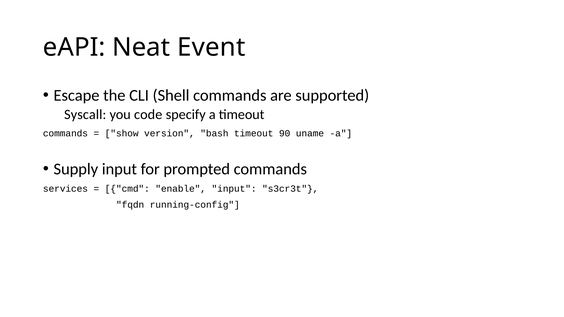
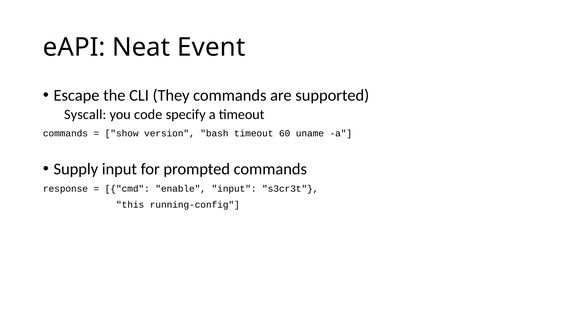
Shell: Shell -> They (171, 95)
90: 90 -> 60 (285, 133)
services: services -> response (65, 189)
fqdn: fqdn -> this (130, 205)
